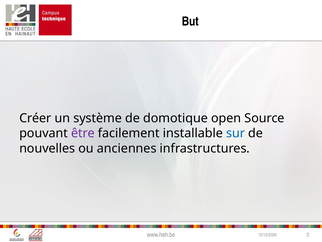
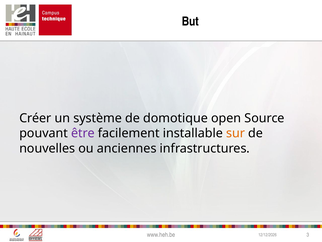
sur colour: blue -> orange (236, 133)
